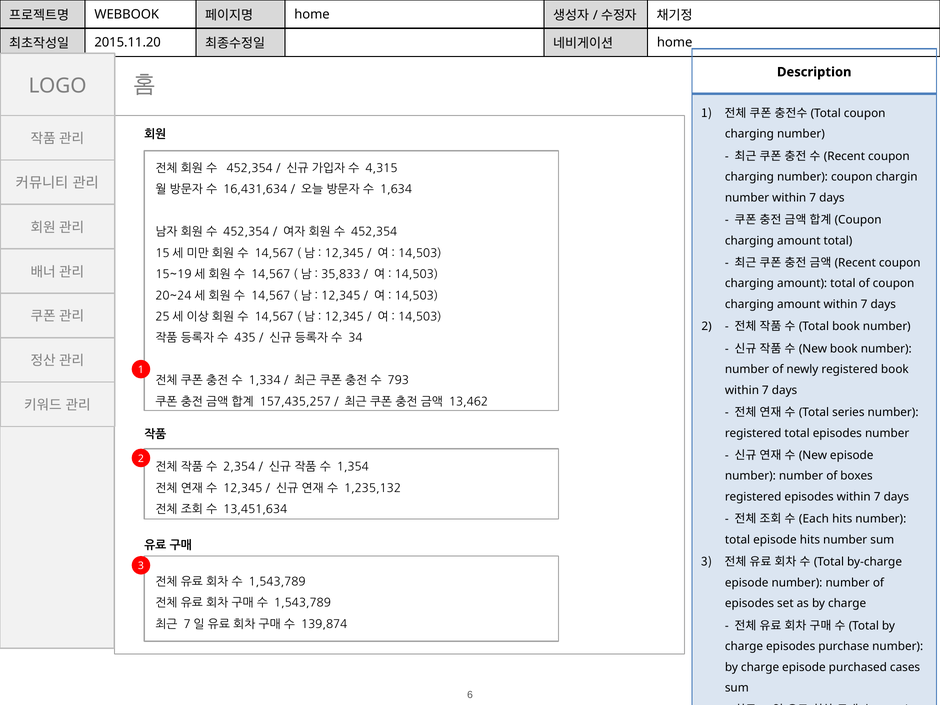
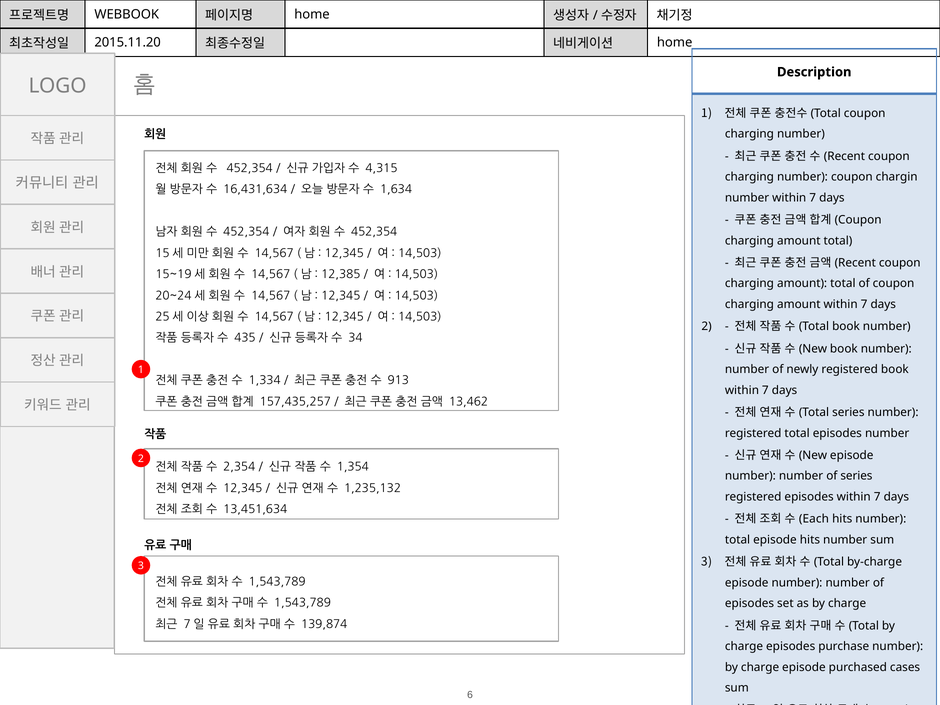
35,833: 35,833 -> 12,385 (341, 274)
793: 793 -> 913 (398, 380)
of boxes: boxes -> series (856, 476)
